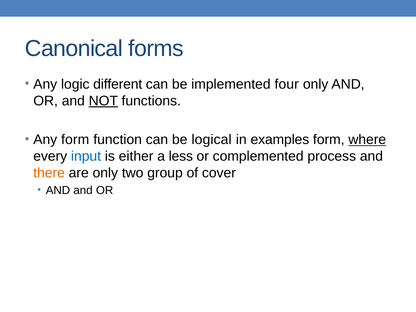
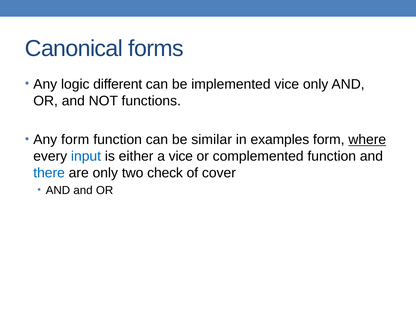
implemented four: four -> vice (287, 84)
NOT underline: present -> none (103, 101)
logical: logical -> similar (212, 140)
a less: less -> vice (181, 156)
complemented process: process -> function (332, 156)
there colour: orange -> blue (49, 173)
group: group -> check (165, 173)
